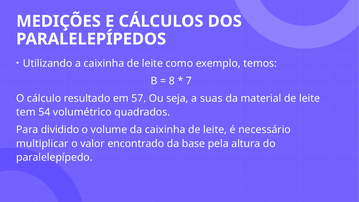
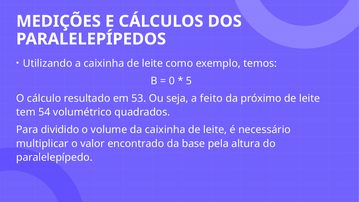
8: 8 -> 0 (172, 81)
7: 7 -> 5 (189, 81)
57: 57 -> 53 (139, 98)
suas: suas -> feito (211, 98)
material: material -> próximo (261, 98)
